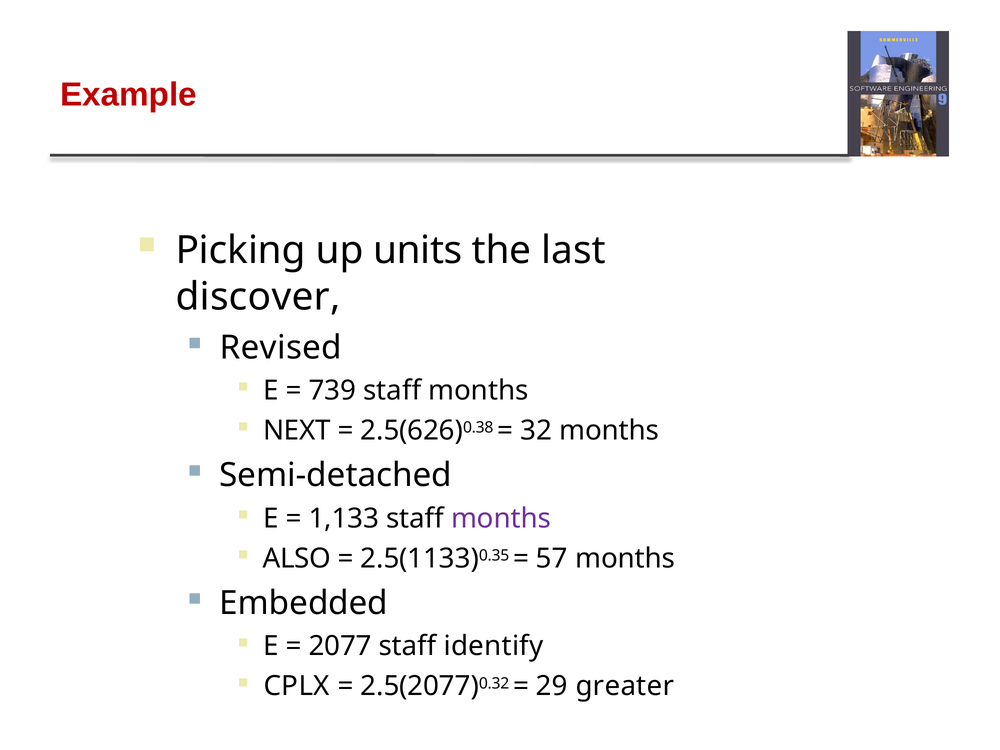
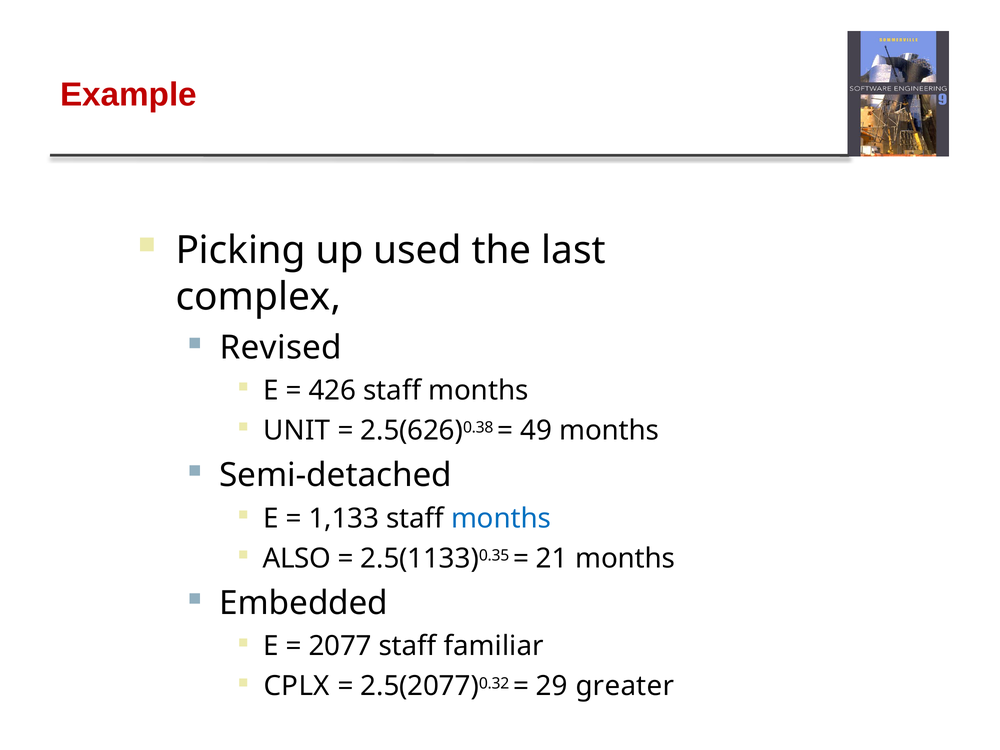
units: units -> used (418, 250)
discover: discover -> complex (258, 297)
739: 739 -> 426 (332, 391)
NEXT: NEXT -> UNIT (297, 431)
32: 32 -> 49 (536, 431)
months colour: purple -> blue (501, 518)
57: 57 -> 21 (552, 558)
identify: identify -> familiar (494, 646)
